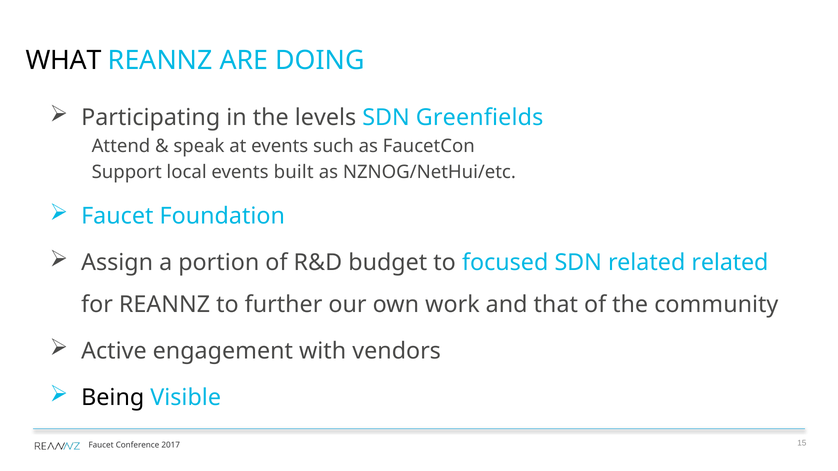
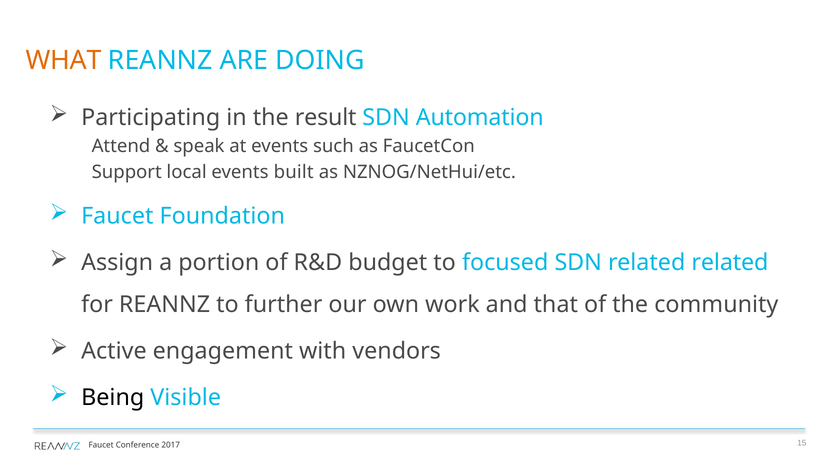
WHAT colour: black -> orange (64, 60)
levels: levels -> result (326, 118)
Greenfields: Greenfields -> Automation (480, 118)
